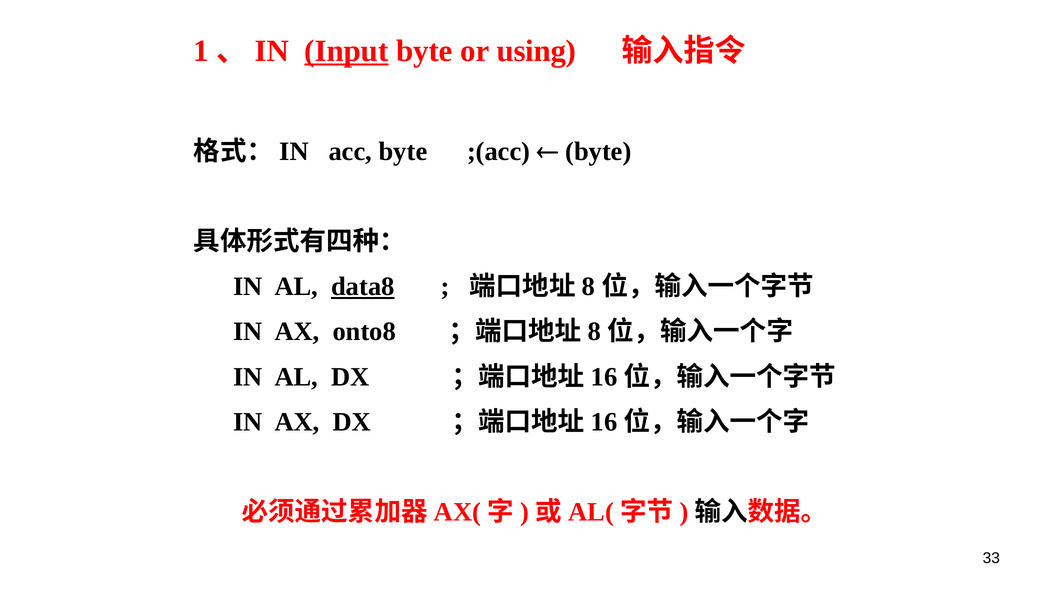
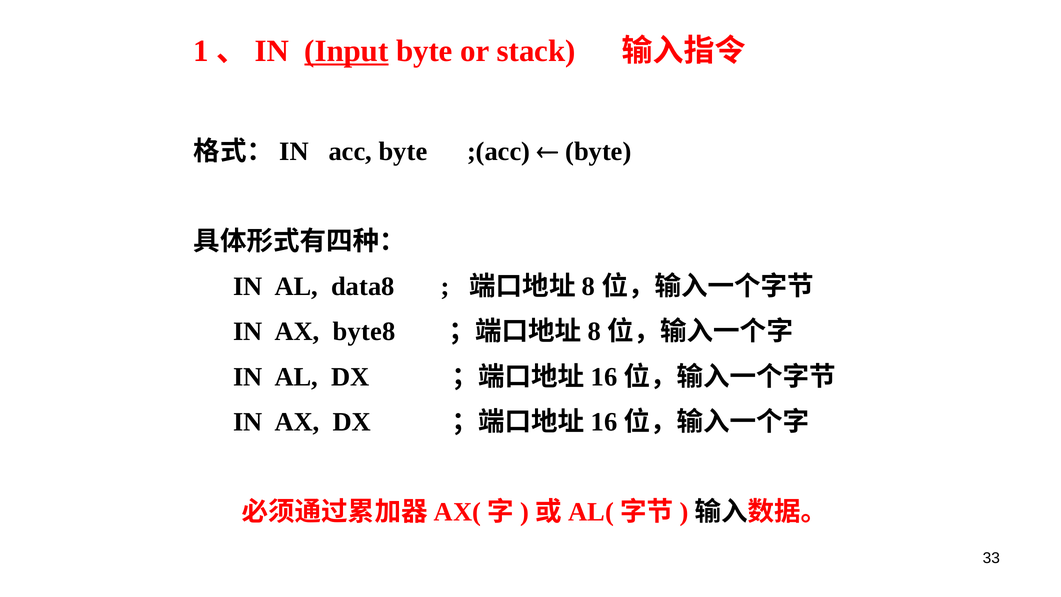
using: using -> stack (536, 51)
data8 underline: present -> none (363, 287)
onto8: onto8 -> byte8 (364, 332)
